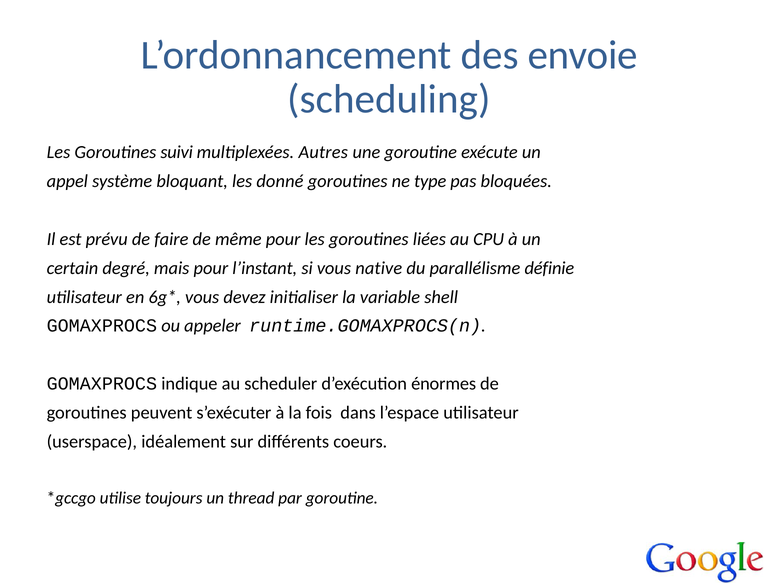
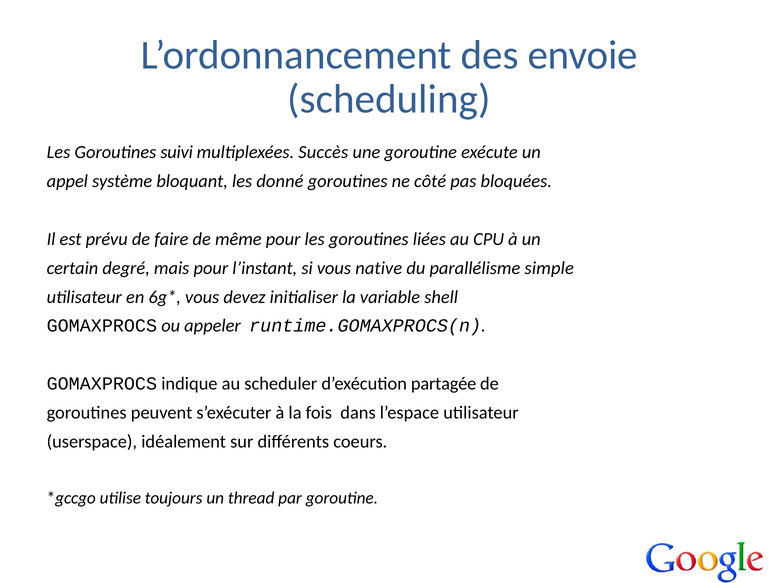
Autres: Autres -> Succès (323, 152)
type: type -> côté (430, 181)
définie: définie -> simple (549, 268)
énormes: énormes -> partagée (444, 384)
